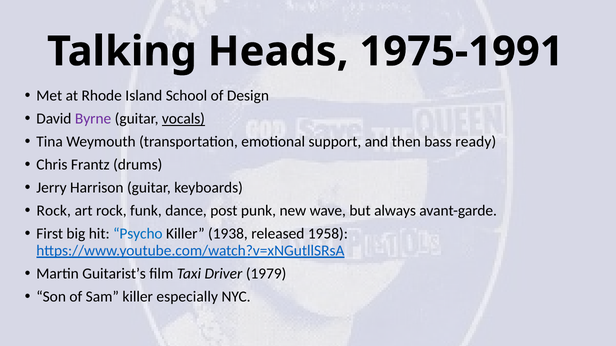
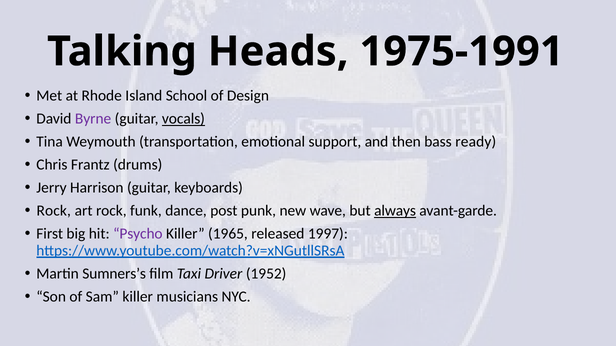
always underline: none -> present (395, 211)
Psycho colour: blue -> purple (138, 234)
1938: 1938 -> 1965 (228, 234)
1958: 1958 -> 1997 (328, 234)
Guitarist’s: Guitarist’s -> Sumners’s (114, 274)
1979: 1979 -> 1952 (266, 274)
especially: especially -> musicians (187, 297)
